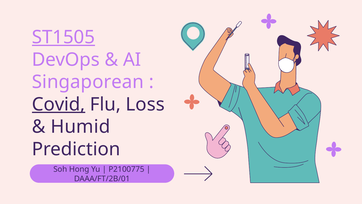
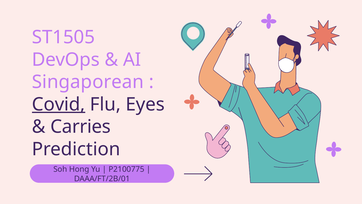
ST1505 underline: present -> none (63, 37)
Loss: Loss -> Eyes (145, 104)
Humid: Humid -> Carries (81, 127)
